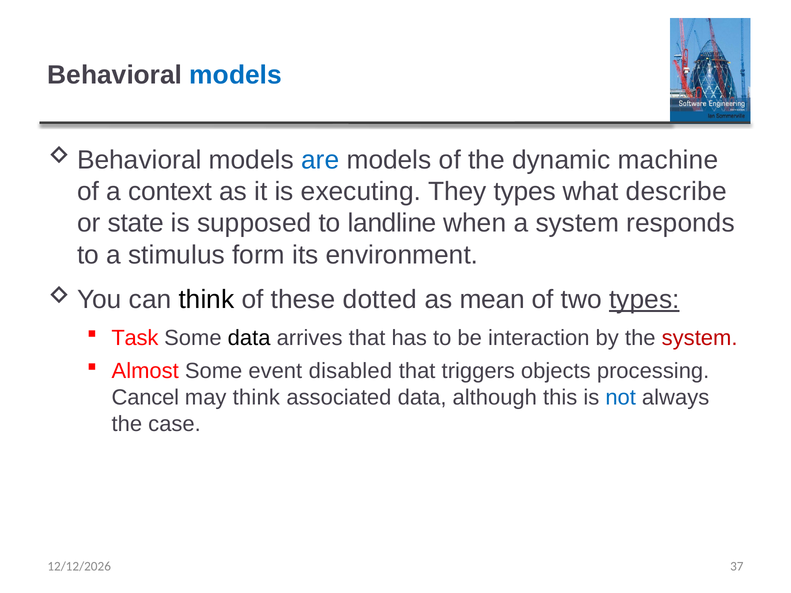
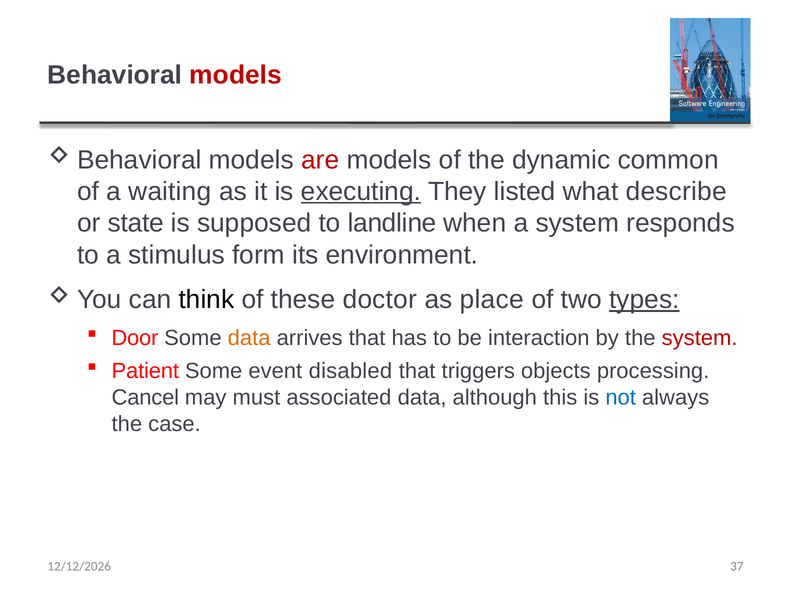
models colour: blue -> red (236, 75)
are colour: blue -> red (320, 160)
machine: machine -> common (668, 160)
context: context -> waiting (170, 192)
executing underline: none -> present (361, 192)
They types: types -> listed (525, 192)
dotted: dotted -> doctor (380, 300)
mean: mean -> place (492, 300)
Task: Task -> Door (135, 338)
data colour: black -> orange (249, 338)
Almost: Almost -> Patient (145, 371)
may think: think -> must (256, 398)
